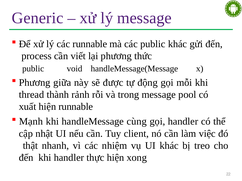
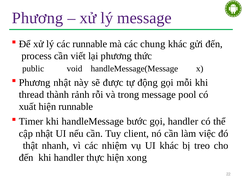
Generic: Generic -> Phương (38, 18)
các public: public -> chung (153, 44)
Phương giữa: giữa -> nhật (62, 83)
Mạnh: Mạnh -> Timer (31, 122)
cùng: cùng -> bước (137, 122)
